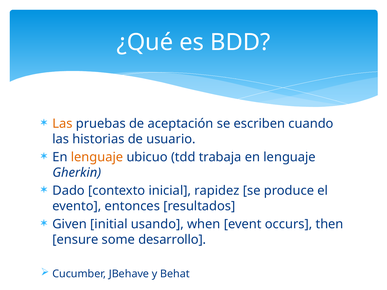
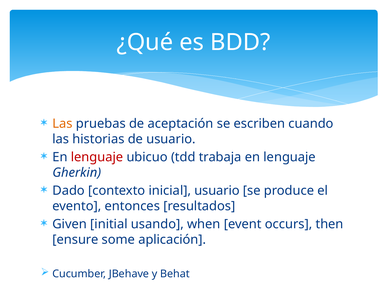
lenguaje colour: orange -> red (97, 157)
inicial rapidez: rapidez -> usuario (217, 191)
desarrollo: desarrollo -> aplicación (172, 240)
